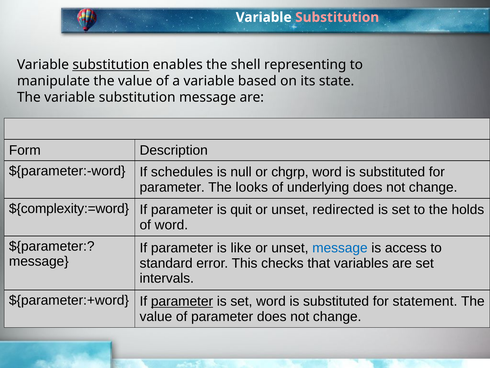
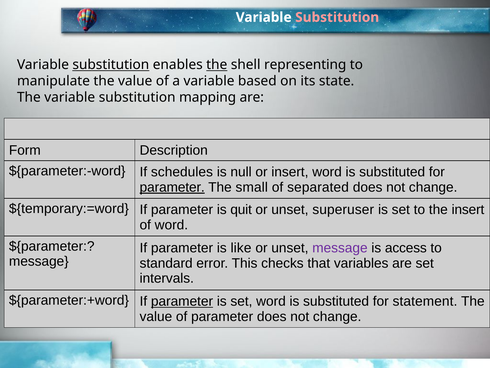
the underline: none -> present (217, 65)
substitution message: message -> mapping (208, 97)
or chgrp: chgrp -> insert (290, 172)
parameter underline: none -> present (172, 187)
looks: looks -> small (252, 187)
underlying: underlying -> separated (318, 187)
${complexity:=word: ${complexity:=word -> ${temporary:=word (69, 208)
redirected: redirected -> superuser (343, 209)
the holds: holds -> insert (468, 209)
message colour: blue -> purple (340, 248)
